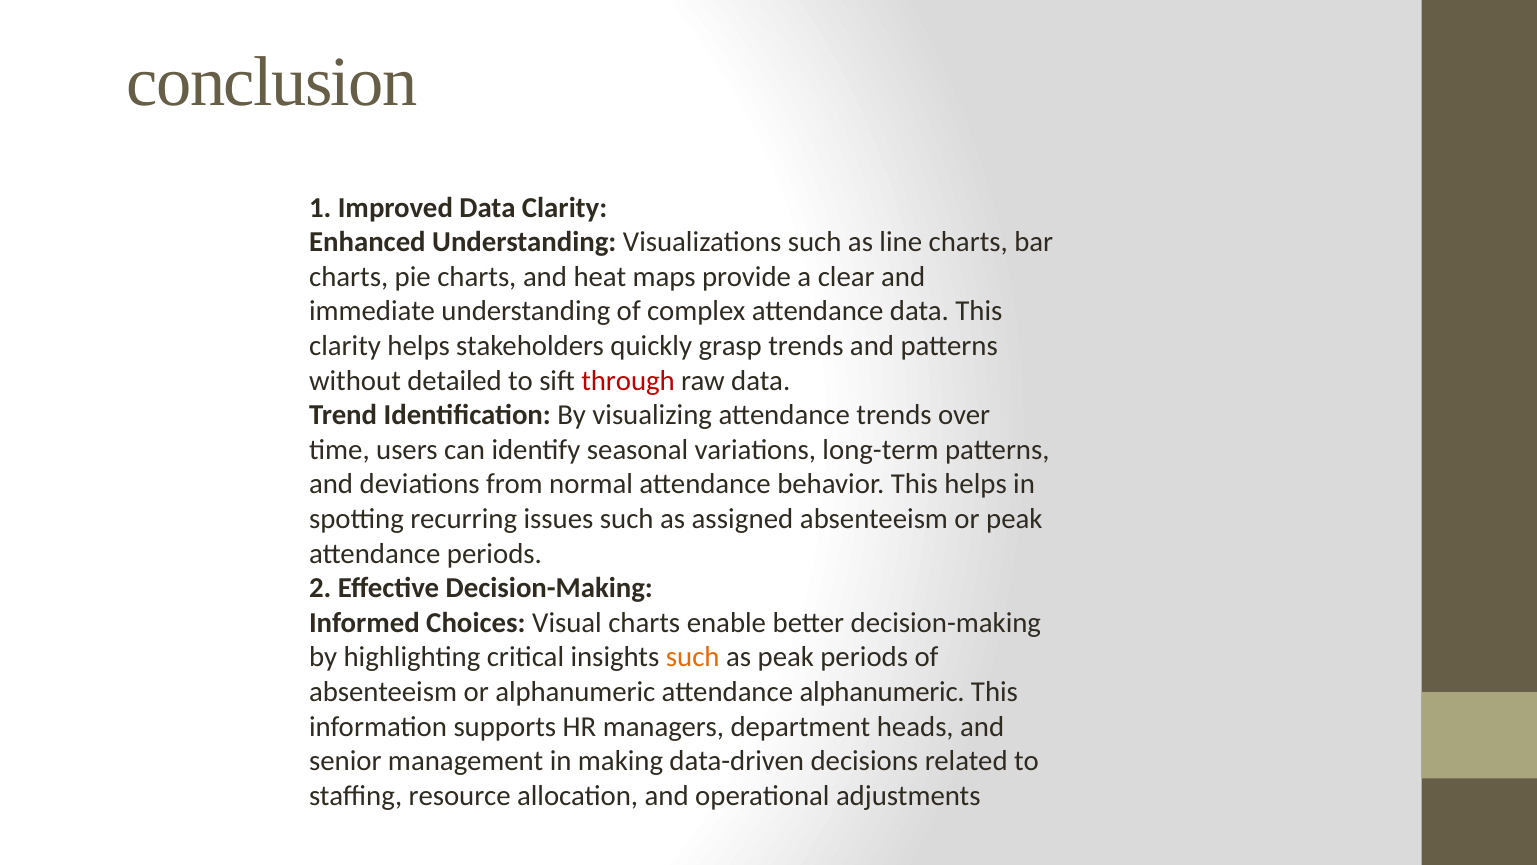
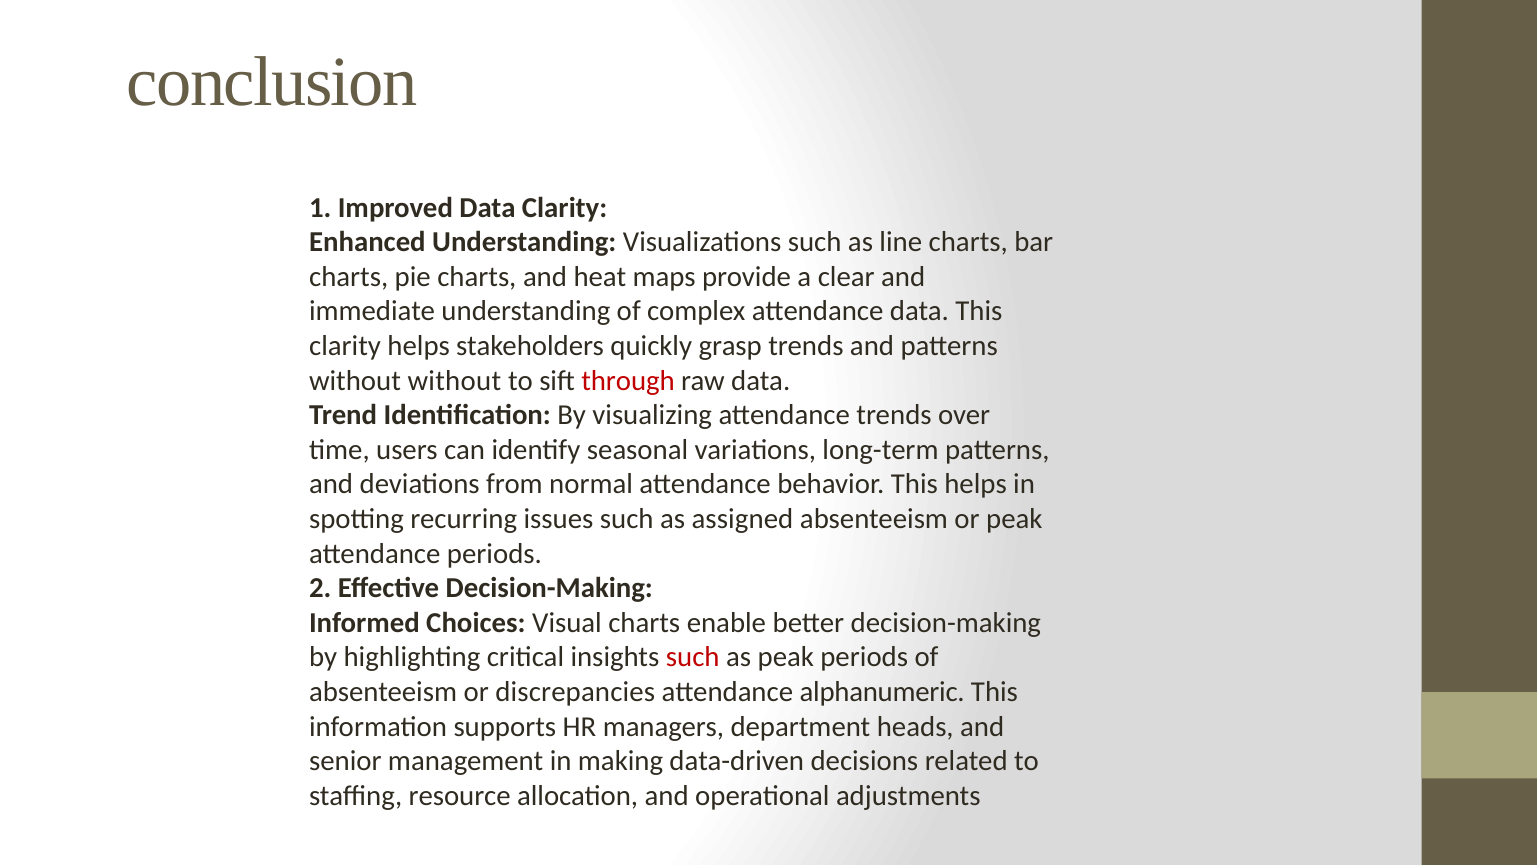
without detailed: detailed -> without (454, 380)
such colour: orange -> red (693, 657)
or alphanumeric: alphanumeric -> discrepancies (575, 692)
